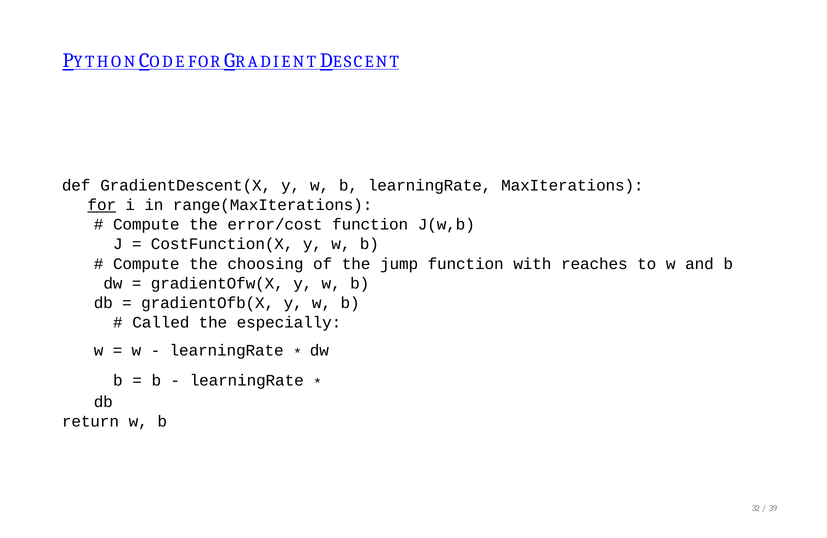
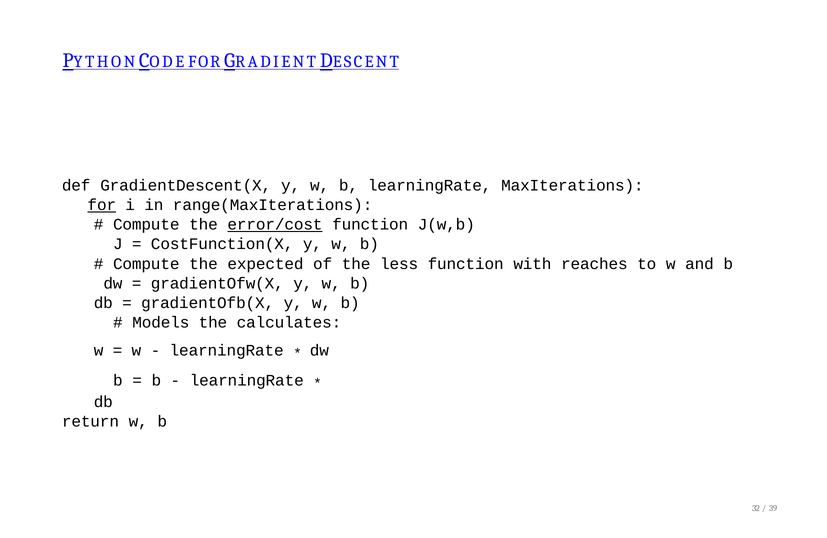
error/cost underline: none -> present (275, 225)
choosing: choosing -> expected (265, 264)
jump: jump -> less (399, 264)
Called: Called -> Models (161, 323)
especially: especially -> calculates (289, 323)
